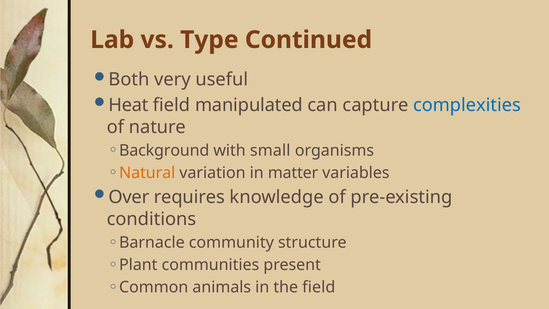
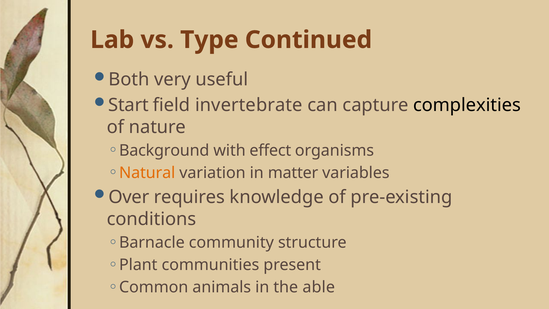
Heat: Heat -> Start (128, 105)
manipulated: manipulated -> invertebrate (249, 105)
complexities colour: blue -> black (467, 105)
small: small -> effect (270, 150)
the field: field -> able (319, 287)
